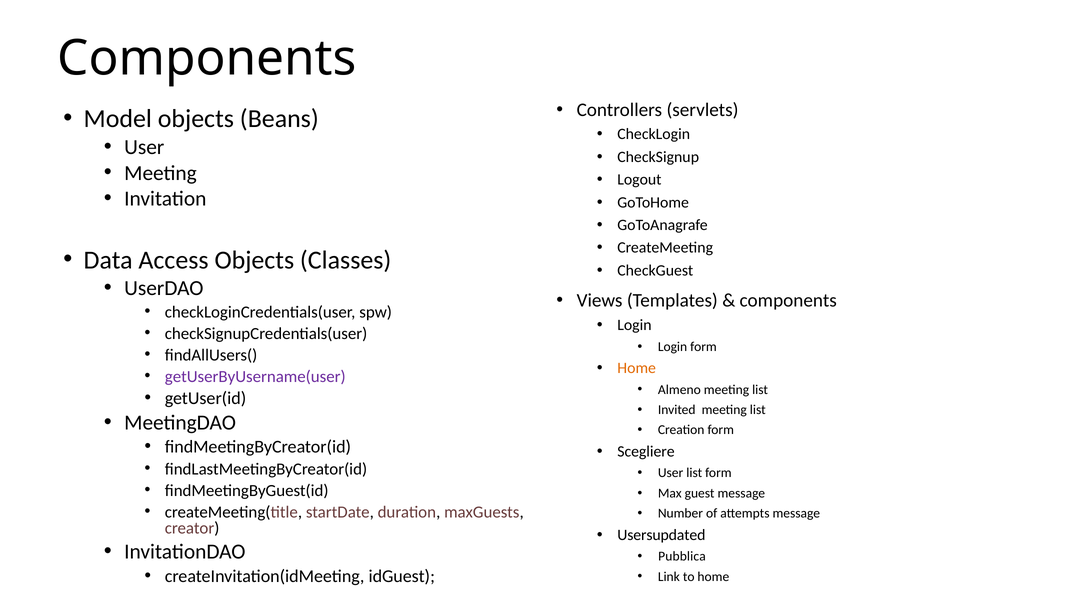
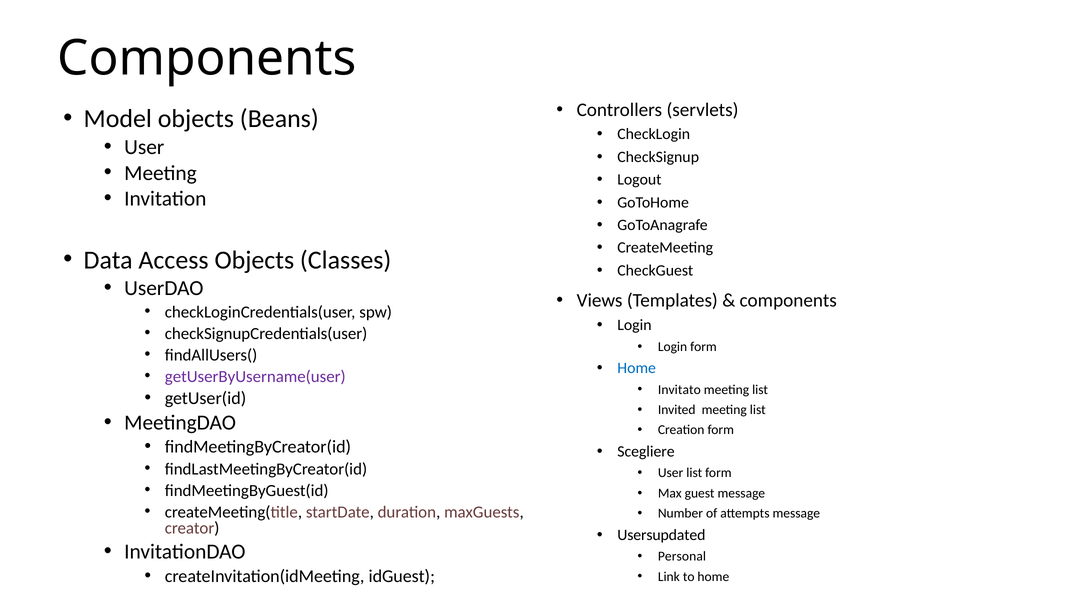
Home colour: orange -> blue (637, 368)
Almeno: Almeno -> Invitato (679, 390)
Pubblica: Pubblica -> Personal (682, 557)
